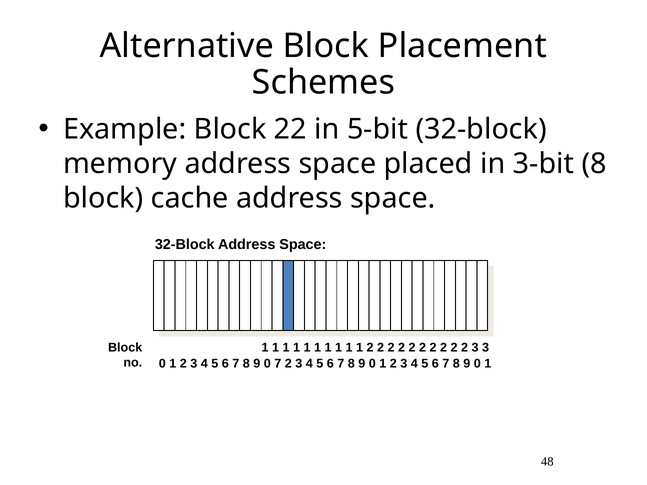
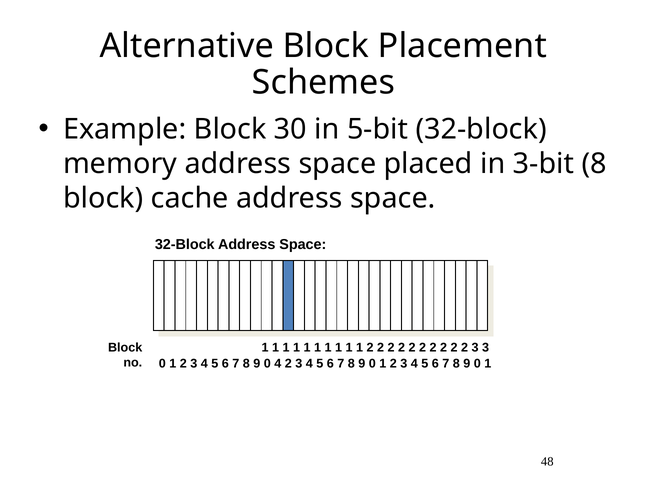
22: 22 -> 30 (290, 129)
0 7: 7 -> 4 (278, 364)
